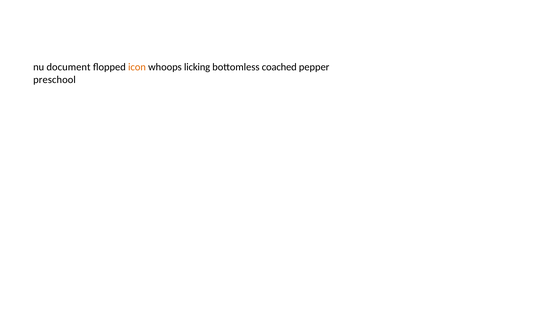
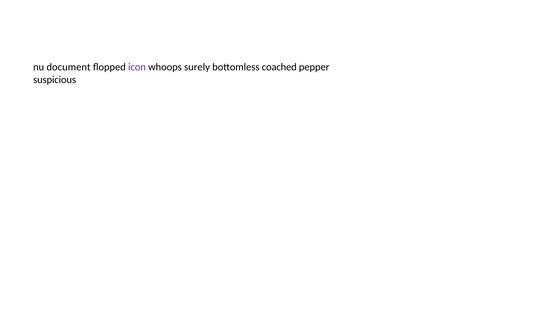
icon colour: orange -> purple (137, 67)
licking: licking -> surely (197, 67)
preschool: preschool -> suspicious (55, 80)
